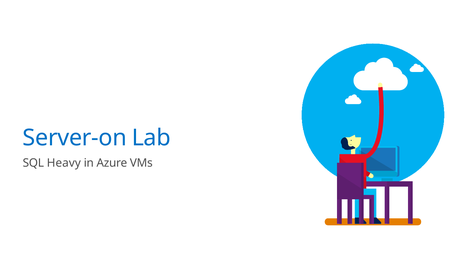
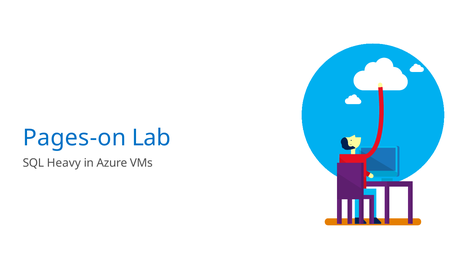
Server-on: Server-on -> Pages-on (74, 138)
